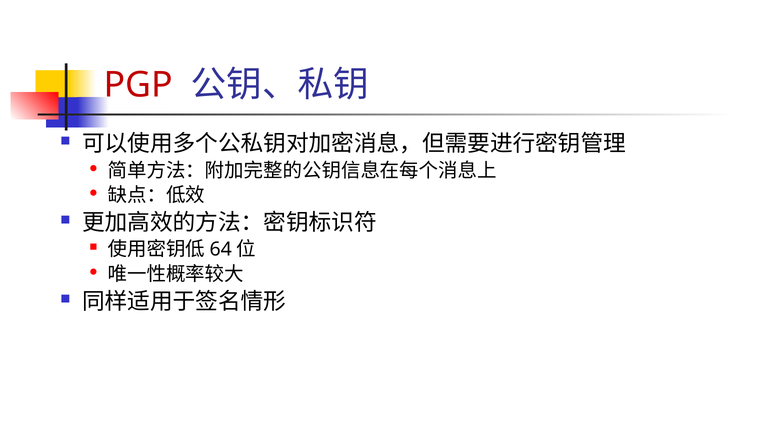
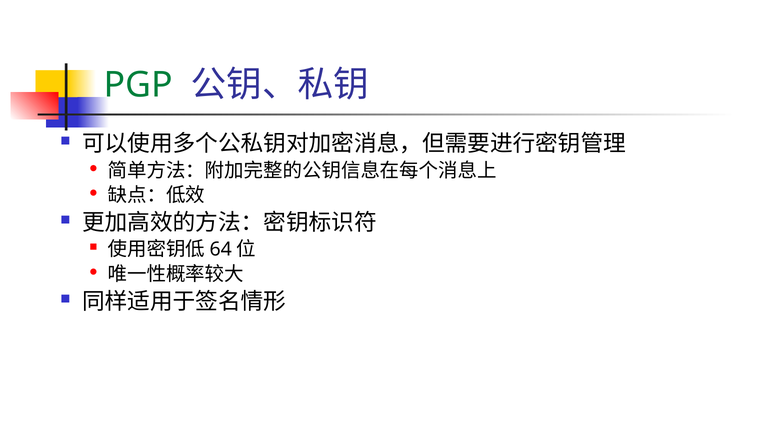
PGP colour: red -> green (138, 85)
